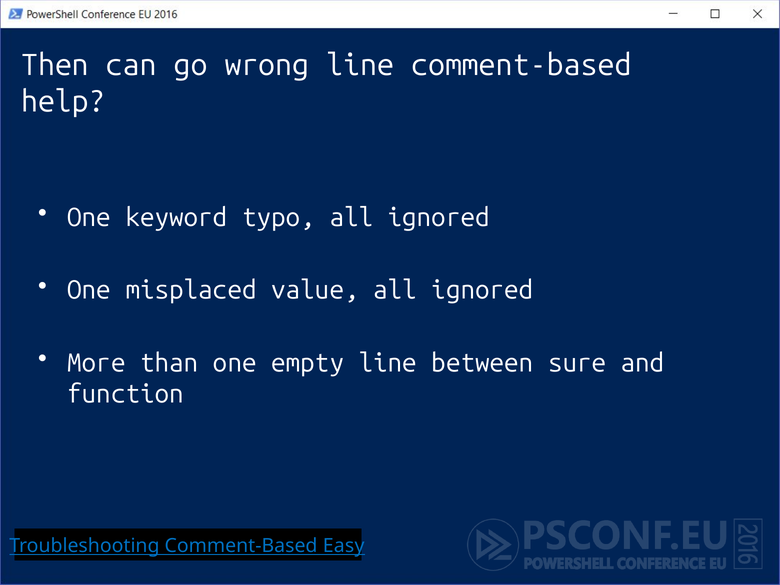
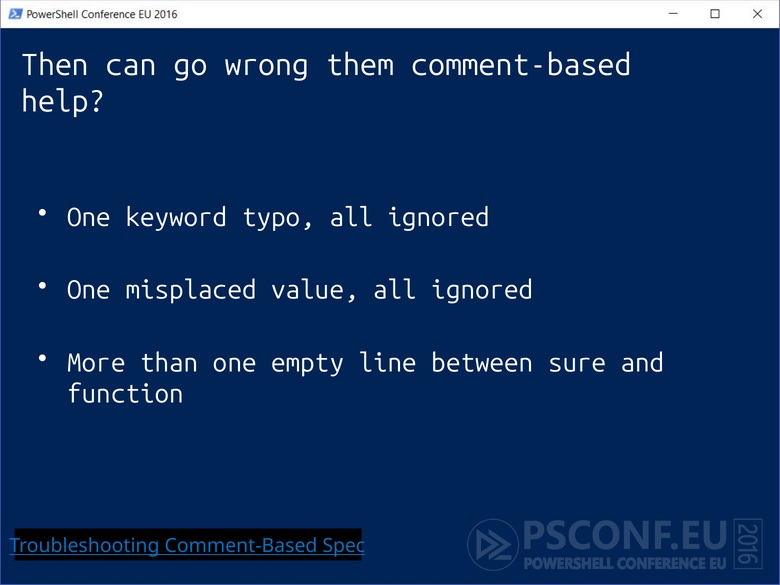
wrong line: line -> them (360, 65)
Easy: Easy -> Spec (344, 546)
